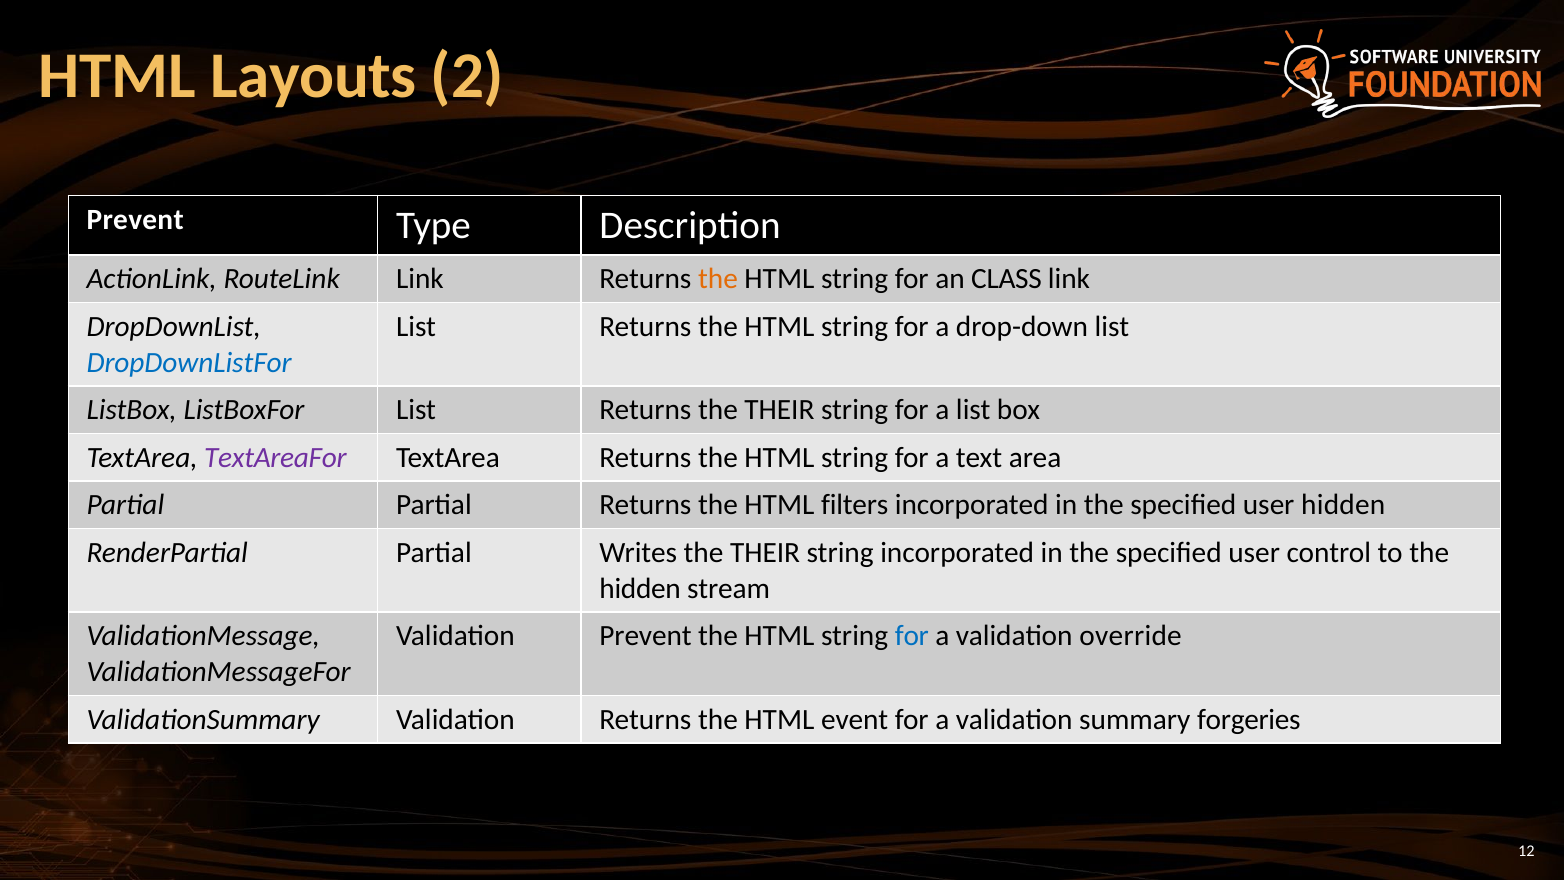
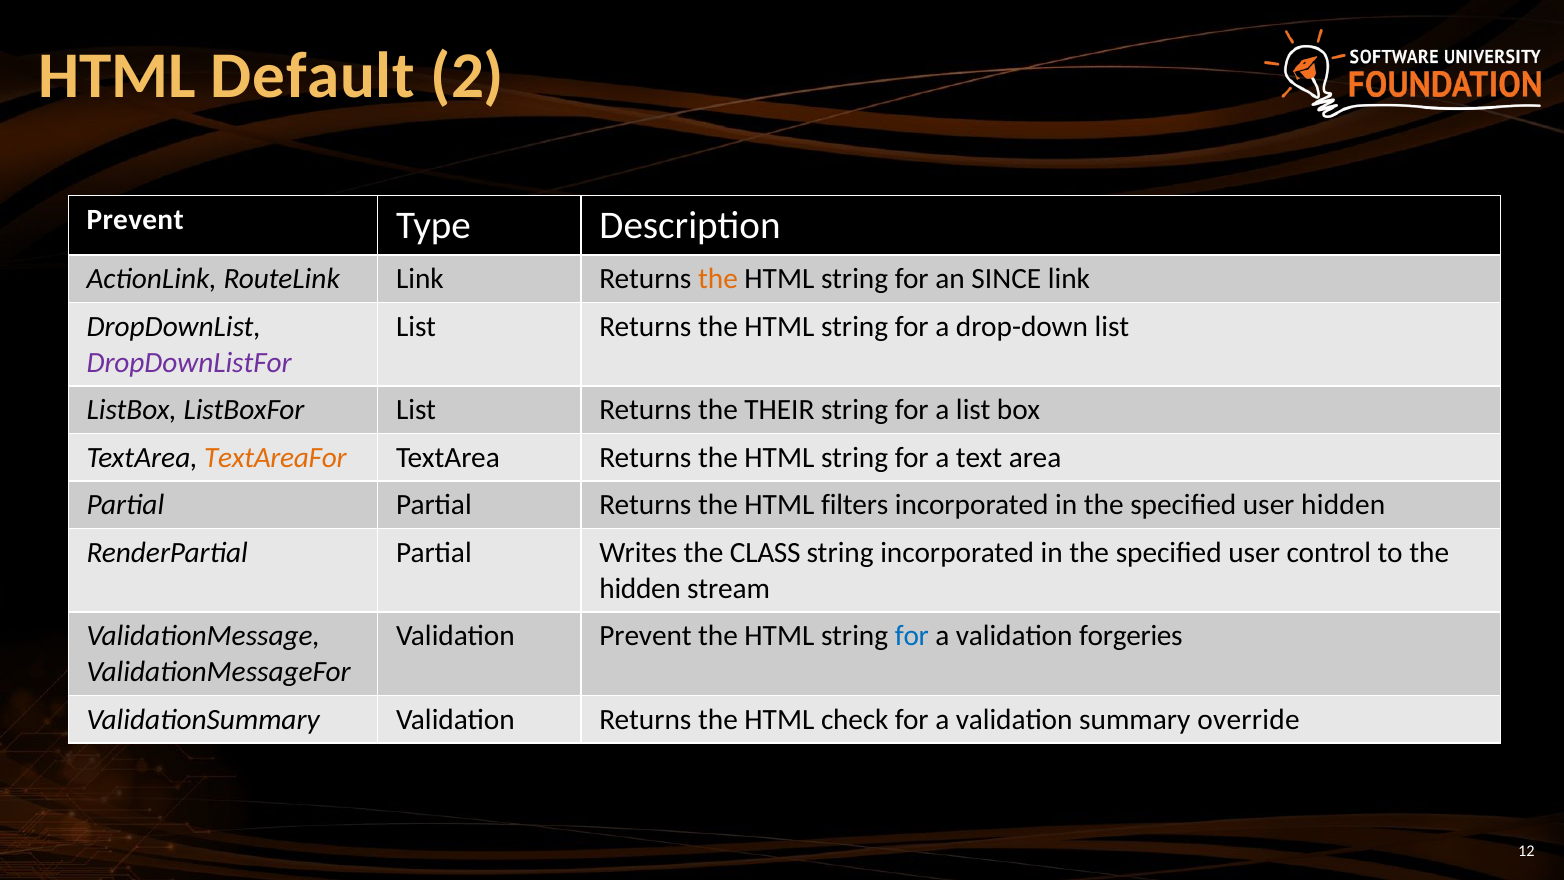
Layouts: Layouts -> Default (313, 76)
CLASS: CLASS -> SINCE (1006, 279)
DropDownListFor colour: blue -> purple (189, 363)
TextAreaFor colour: purple -> orange (275, 458)
Writes the THEIR: THEIR -> CLASS (765, 553)
override: override -> forgeries (1131, 636)
event: event -> check (855, 720)
forgeries: forgeries -> override (1249, 720)
